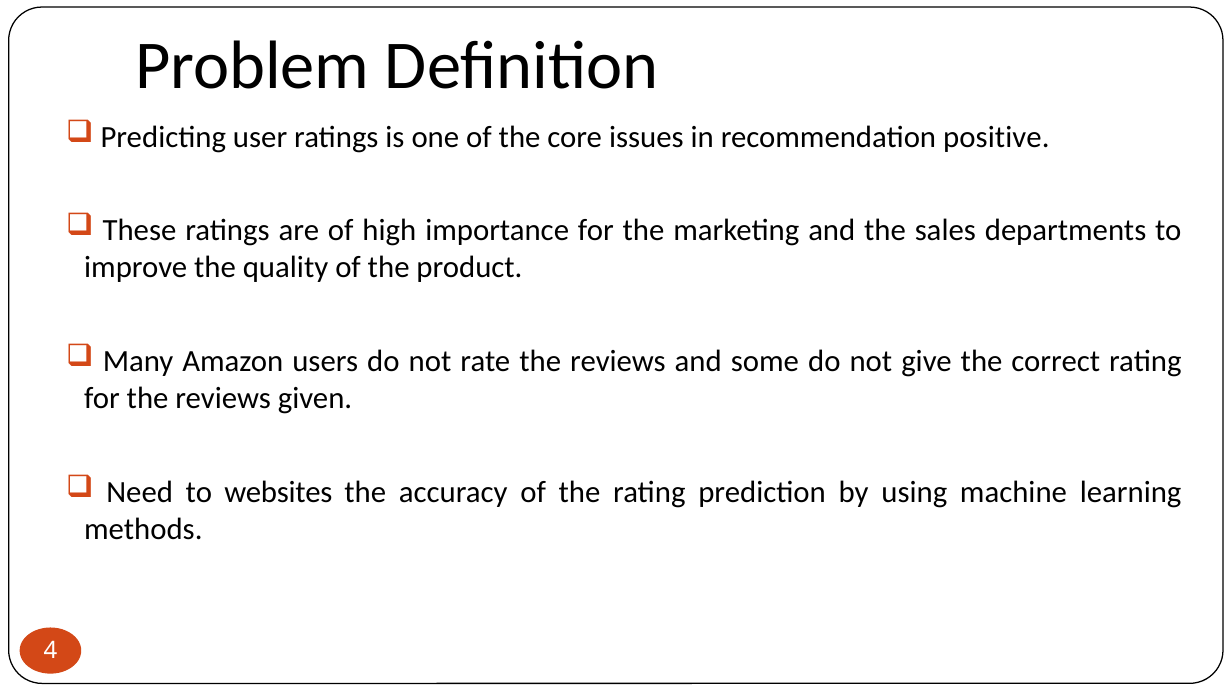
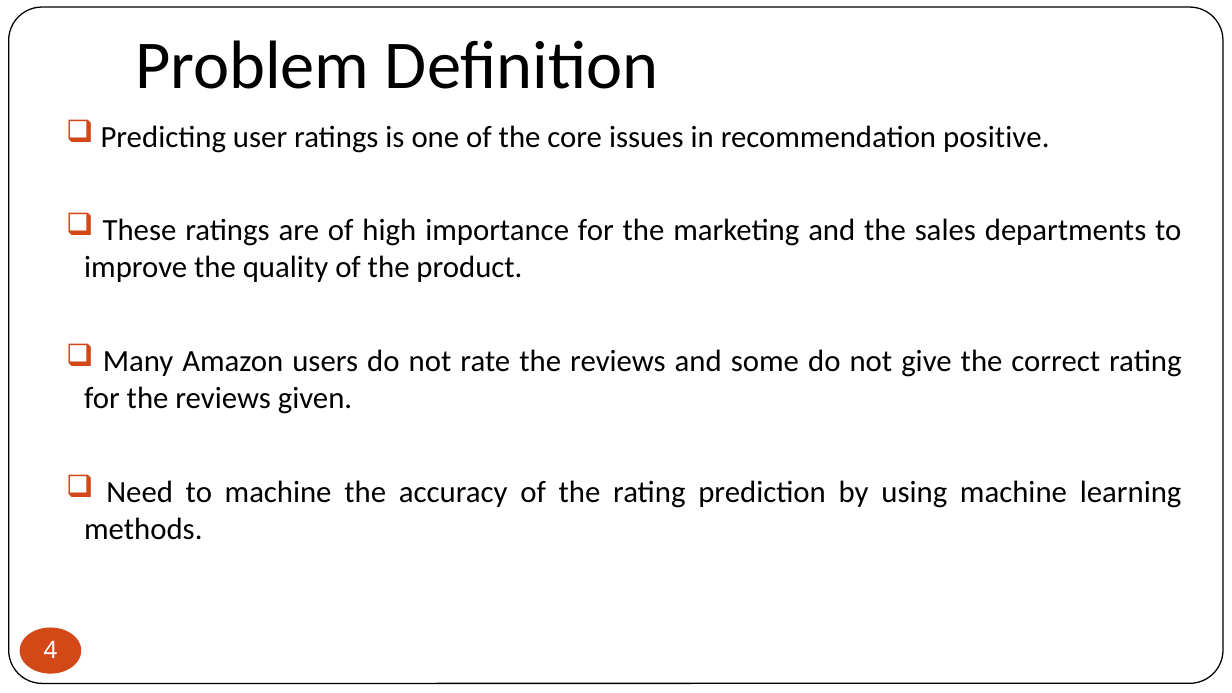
to websites: websites -> machine (278, 492)
